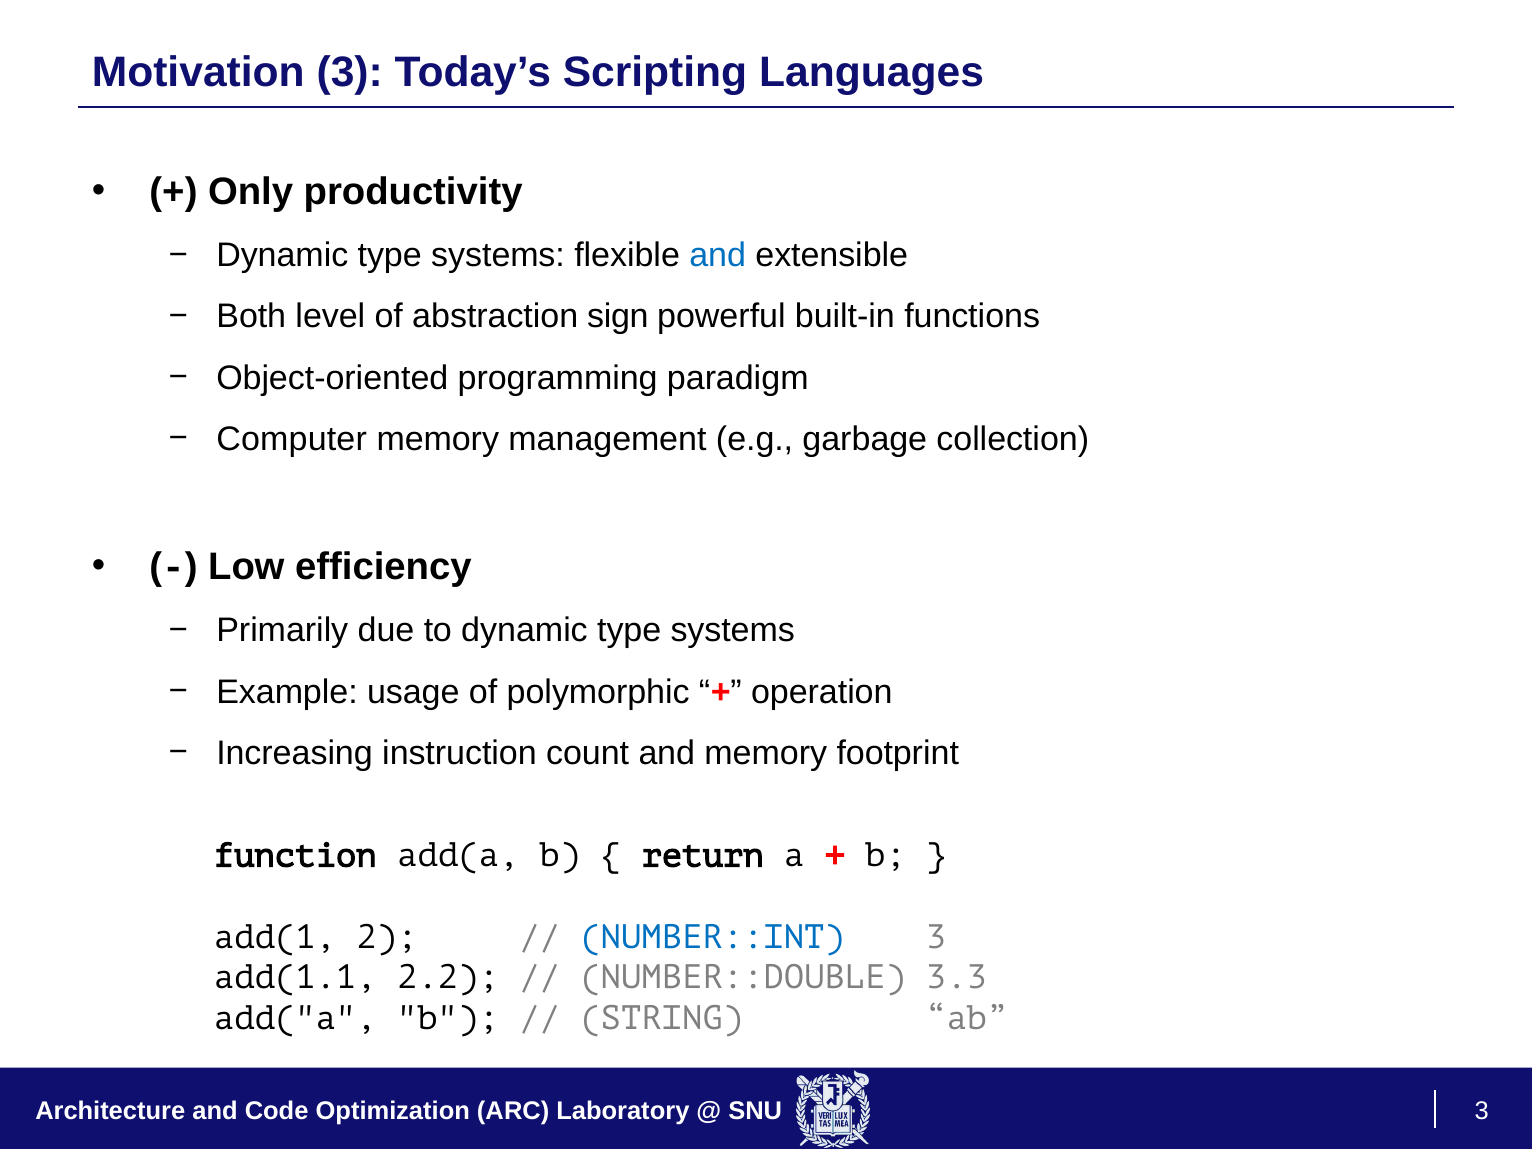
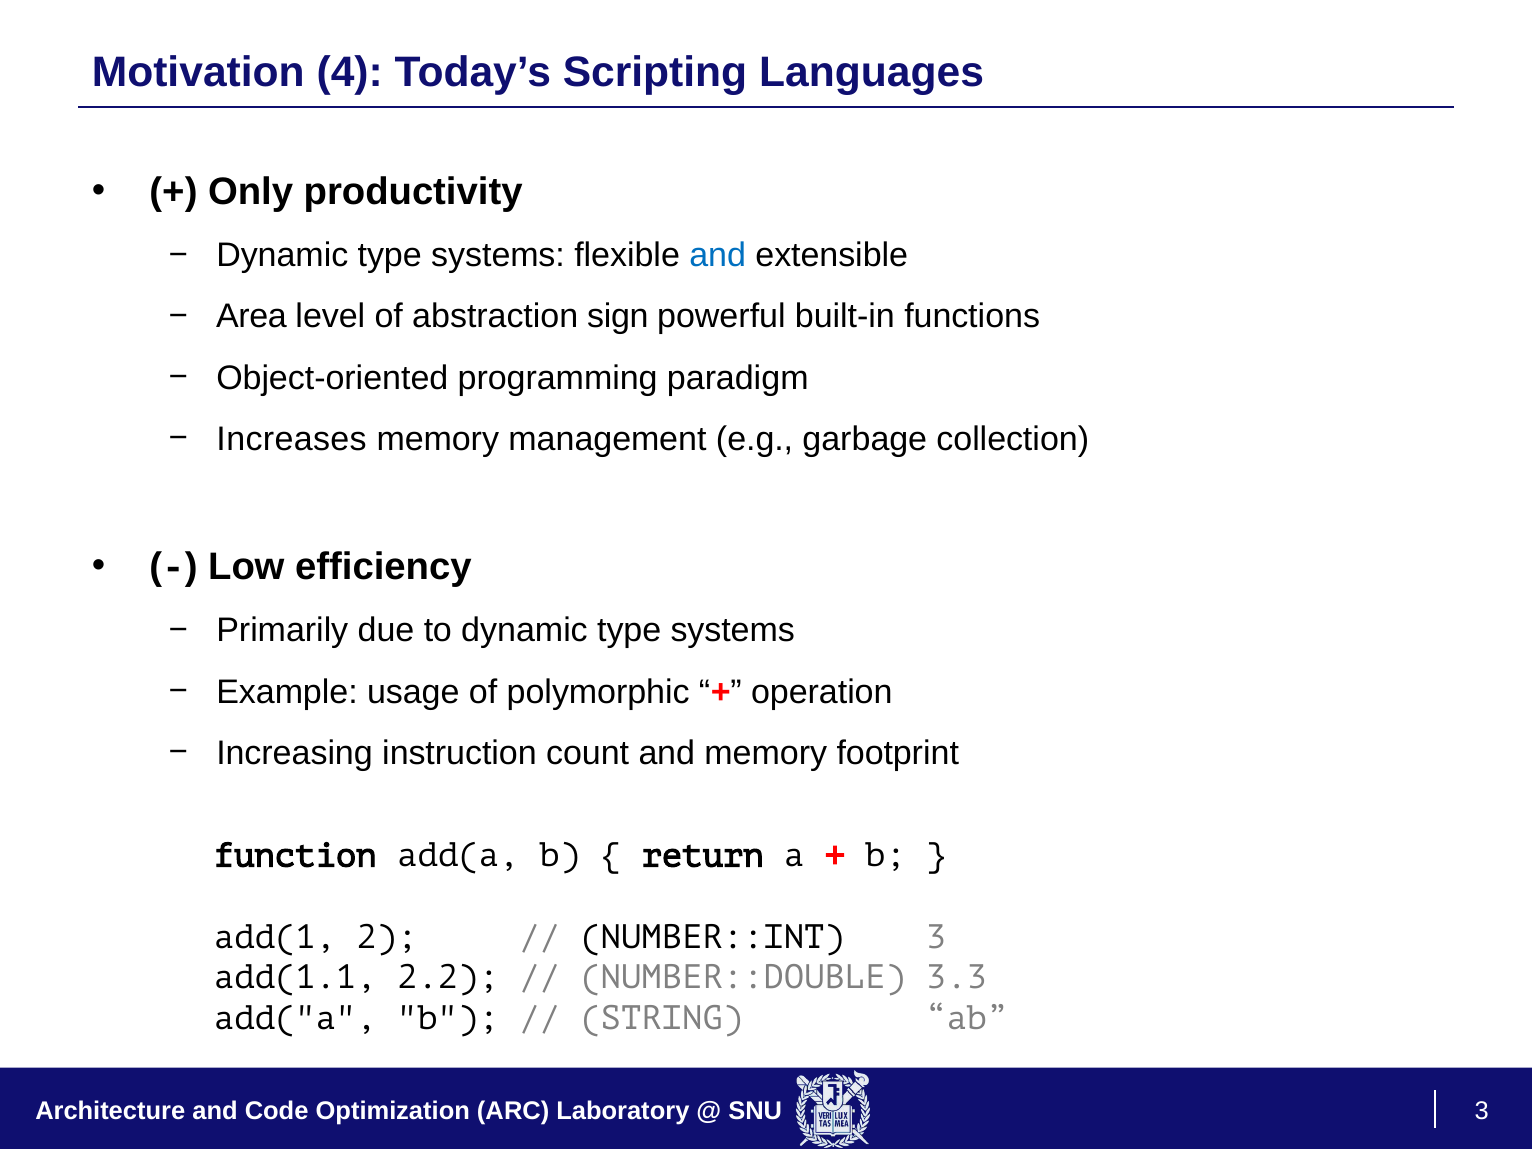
Motivation 3: 3 -> 4 (350, 72)
Both: Both -> Area (251, 317)
Computer: Computer -> Increases (292, 439)
NUMBER::INT colour: blue -> black (713, 937)
